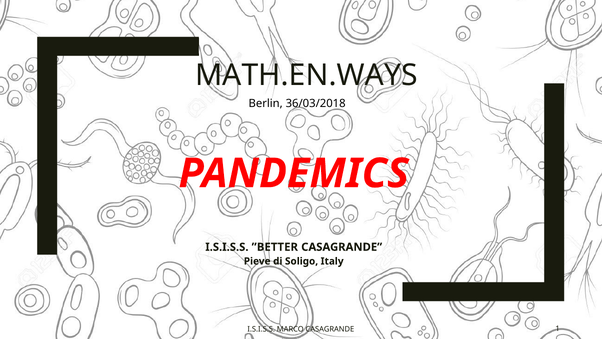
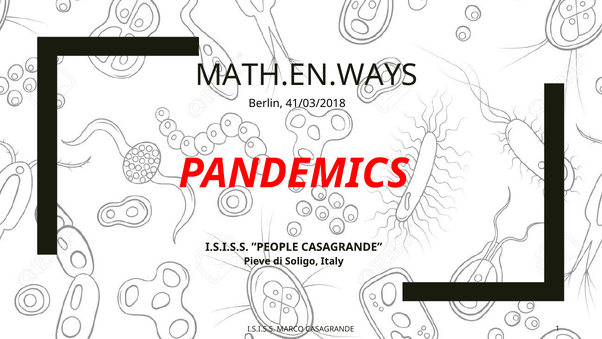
36/03/2018: 36/03/2018 -> 41/03/2018 (316, 104)
”BETTER: ”BETTER -> ”PEOPLE (275, 247)
